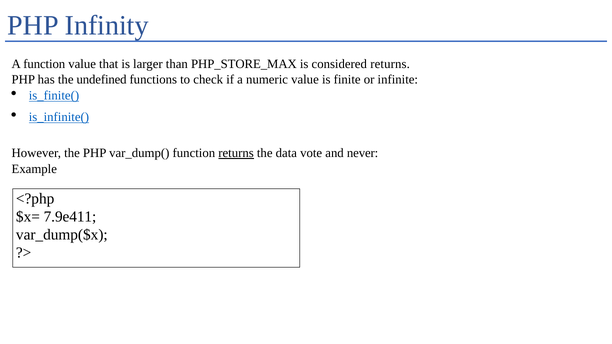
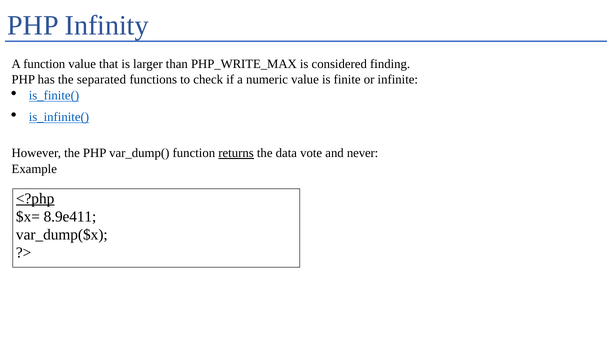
PHP_STORE_MAX: PHP_STORE_MAX -> PHP_WRITE_MAX (244, 64)
considered returns: returns -> finding (390, 64)
undefined: undefined -> separated (101, 79)
<?php underline: none -> present (35, 199)
7.9e411: 7.9e411 -> 8.9e411 (70, 217)
